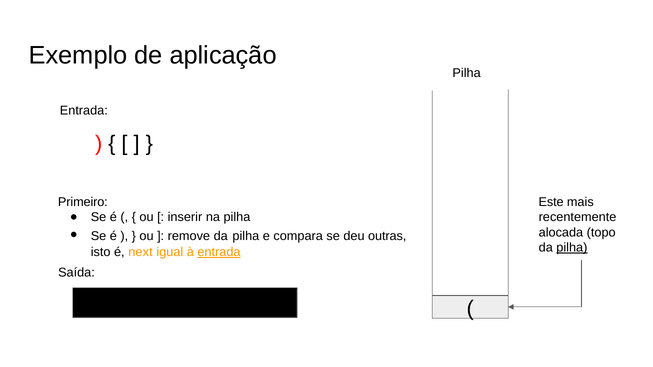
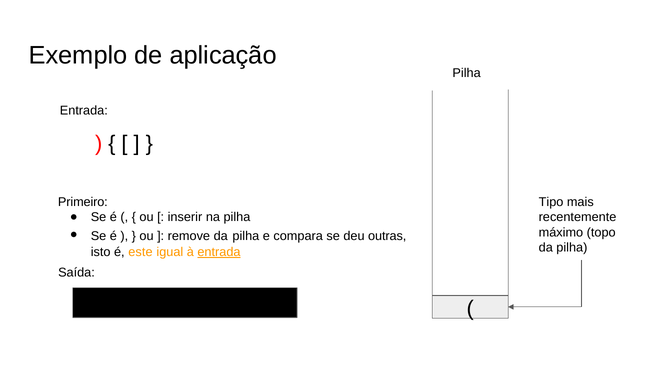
Este: Este -> Tipo (551, 202)
alocada: alocada -> máximo (561, 233)
pilha underline: present -> none (572, 248)
next: next -> este (140, 252)
